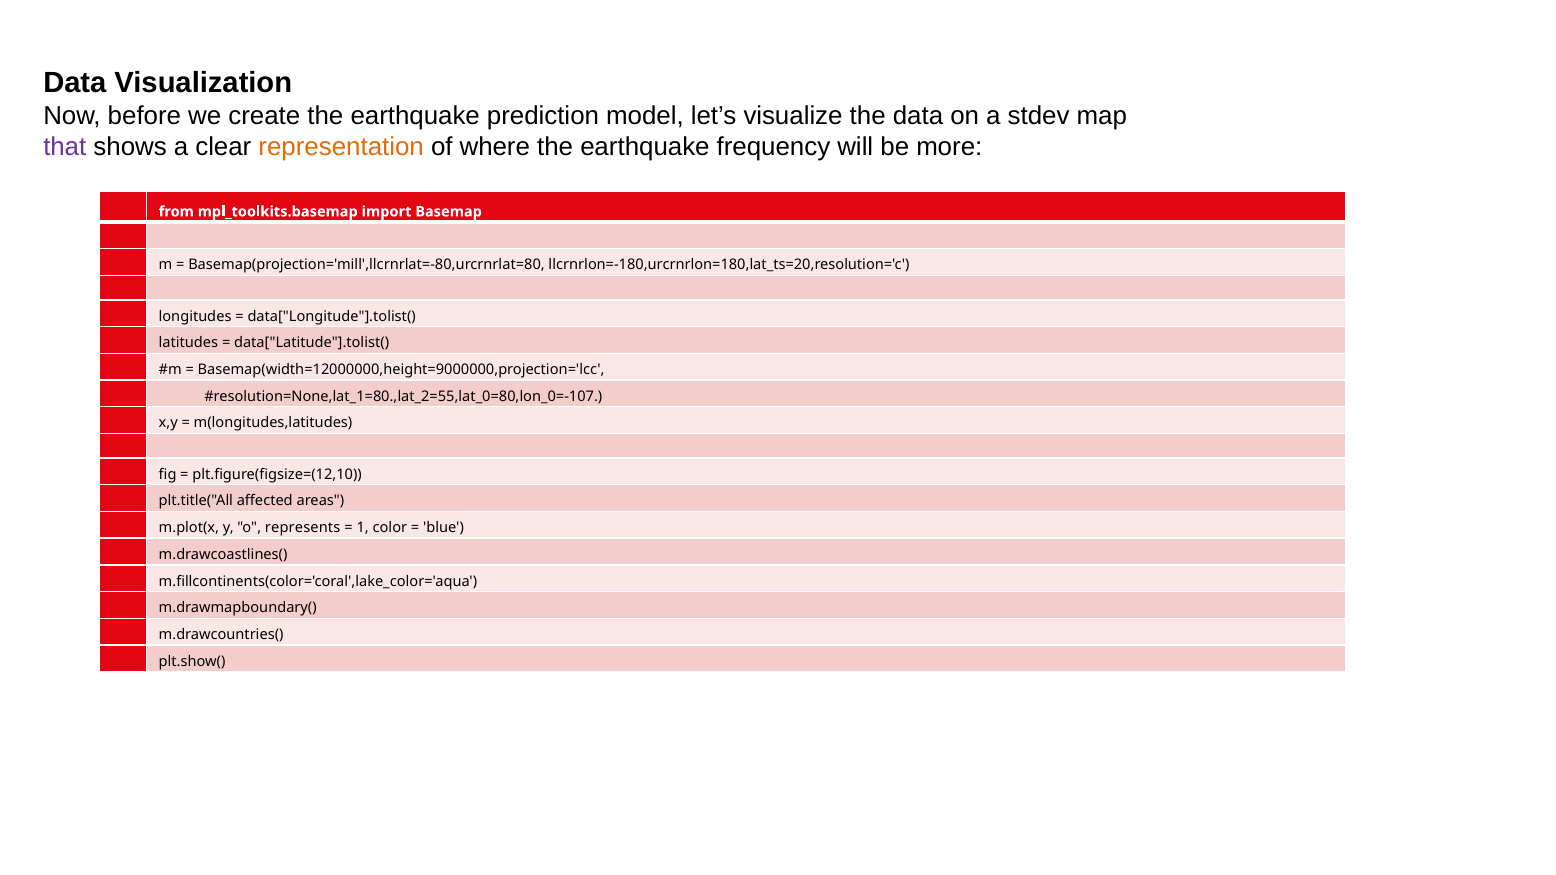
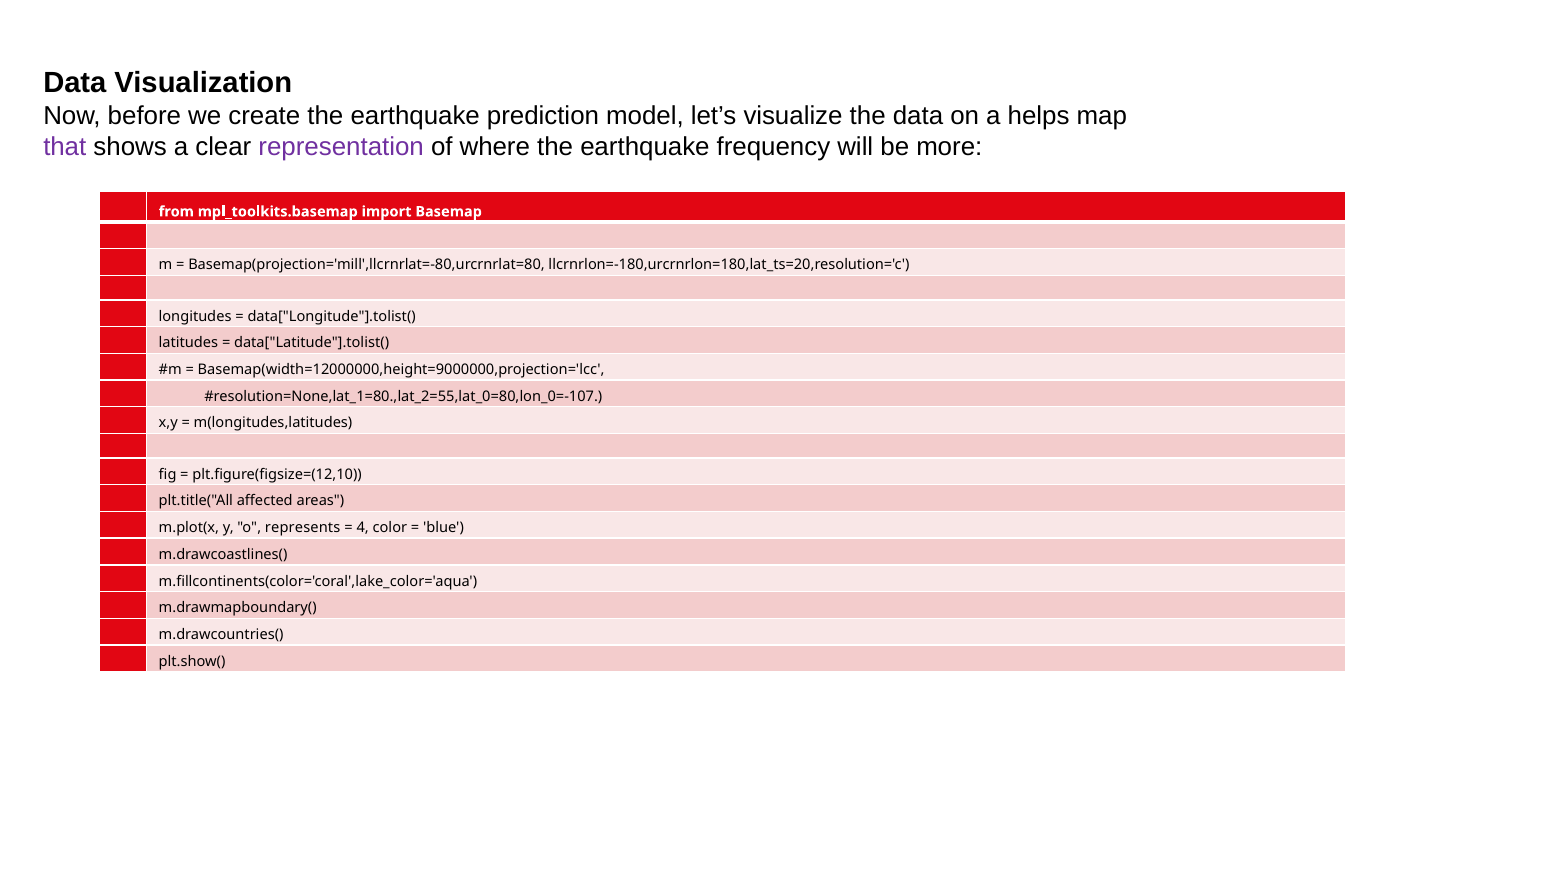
stdev: stdev -> helps (1039, 116)
representation colour: orange -> purple (341, 147)
1: 1 -> 4 (363, 528)
